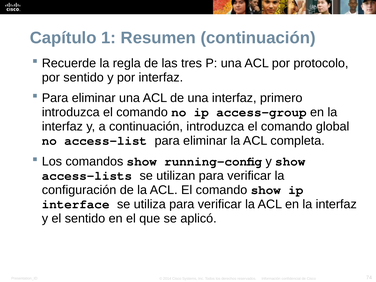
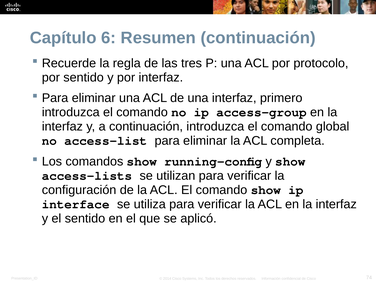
1: 1 -> 6 (109, 38)
